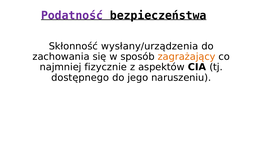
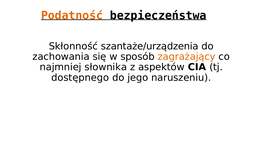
Podatność colour: purple -> orange (72, 15)
wysłany/urządzenia: wysłany/urządzenia -> szantaże/urządzenia (150, 46)
fizycznie: fizycznie -> słownika (106, 67)
